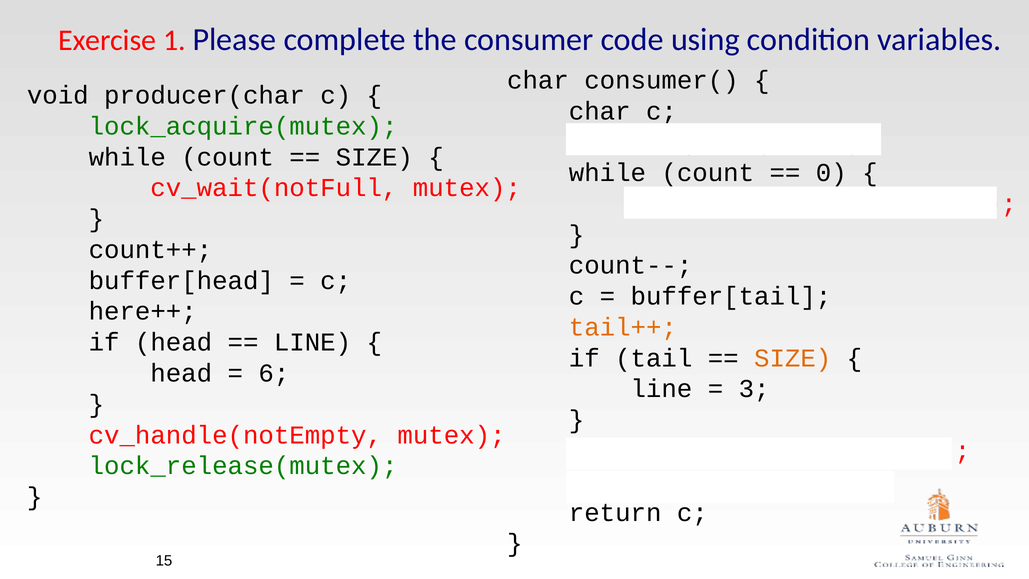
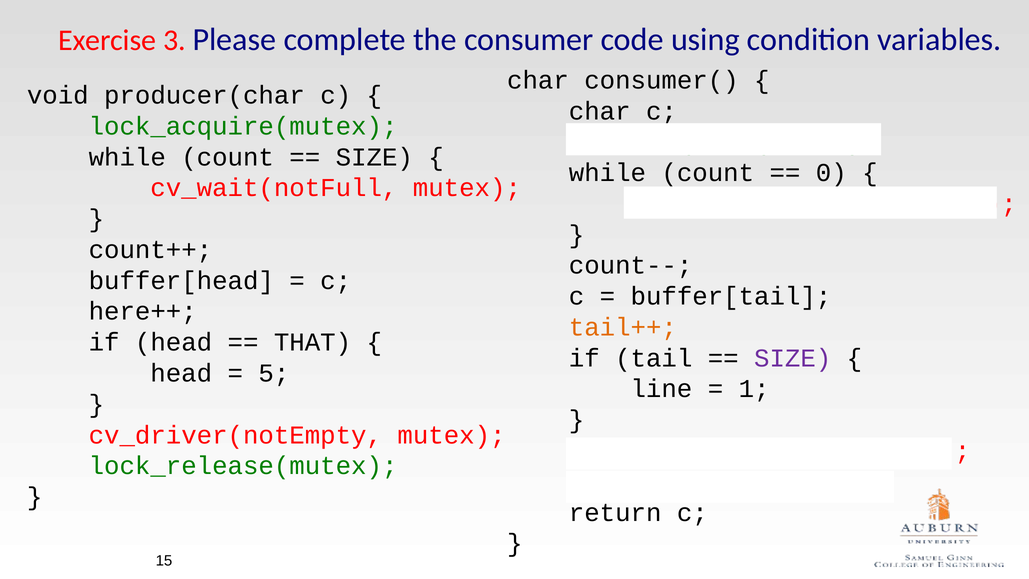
1: 1 -> 3 (174, 40)
LINE: LINE -> THAT (313, 342)
SIZE colour: orange -> purple (793, 358)
6: 6 -> 5 (274, 373)
3: 3 -> 1 (754, 389)
cv_handle(notEmpty: cv_handle(notEmpty -> cv_driver(notEmpty (235, 435)
